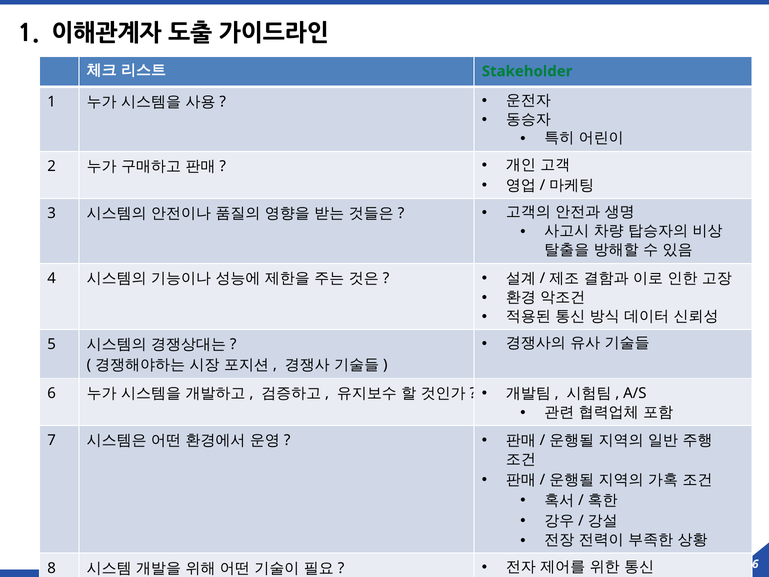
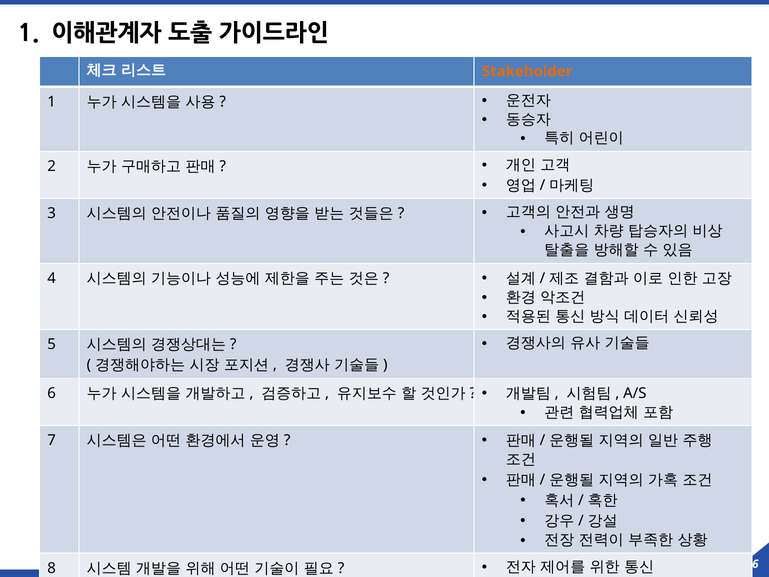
Stakeholder colour: green -> orange (527, 71)
